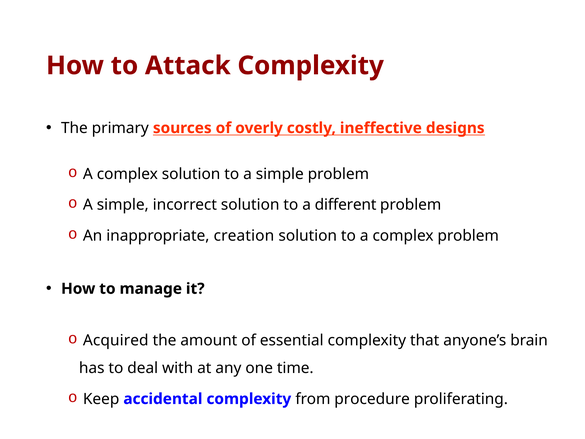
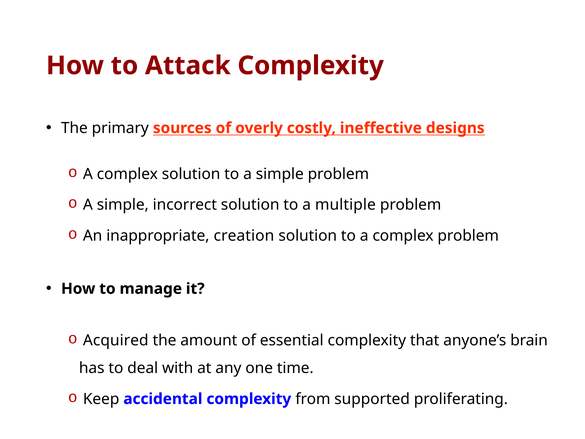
different: different -> multiple (345, 205)
procedure: procedure -> supported (372, 399)
